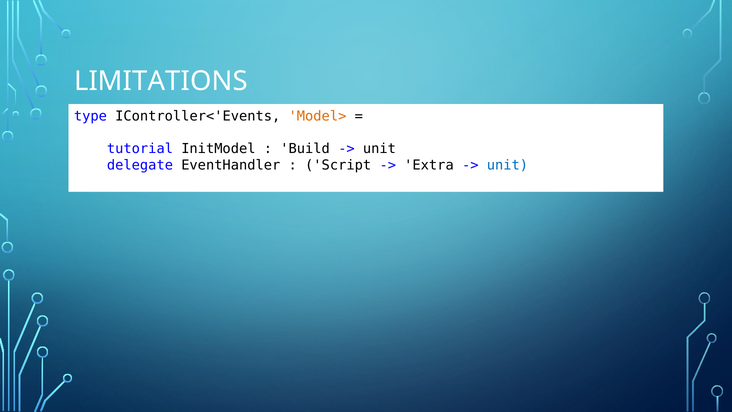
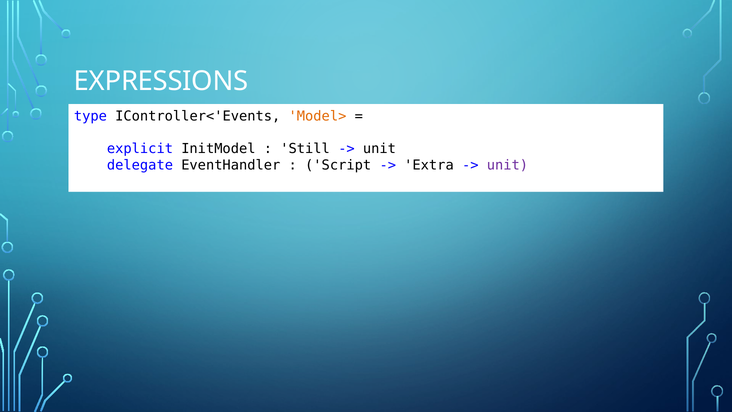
LIMITATIONS: LIMITATIONS -> EXPRESSIONS (161, 81)
tutorial: tutorial -> explicit (140, 149)
Build: Build -> Still (305, 149)
unit colour: blue -> purple (507, 165)
